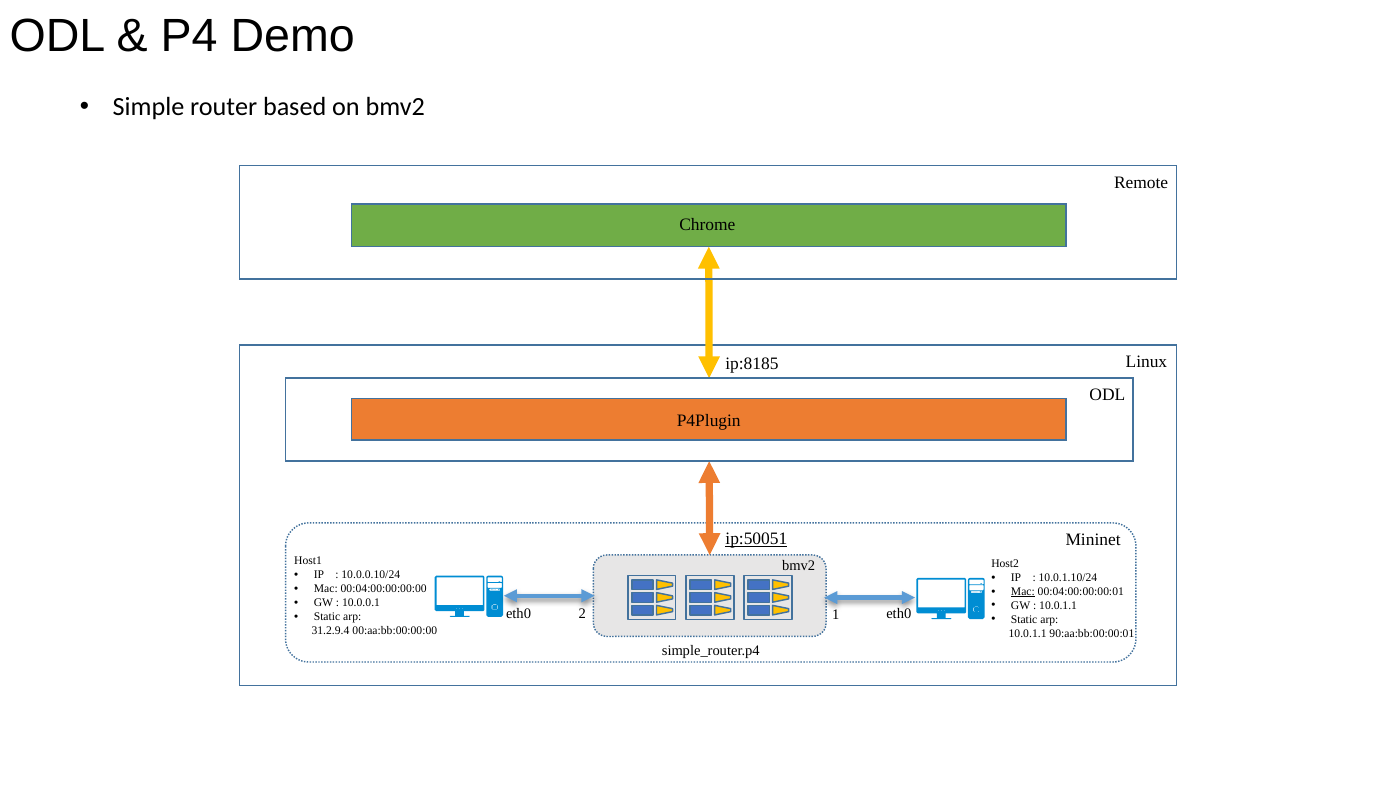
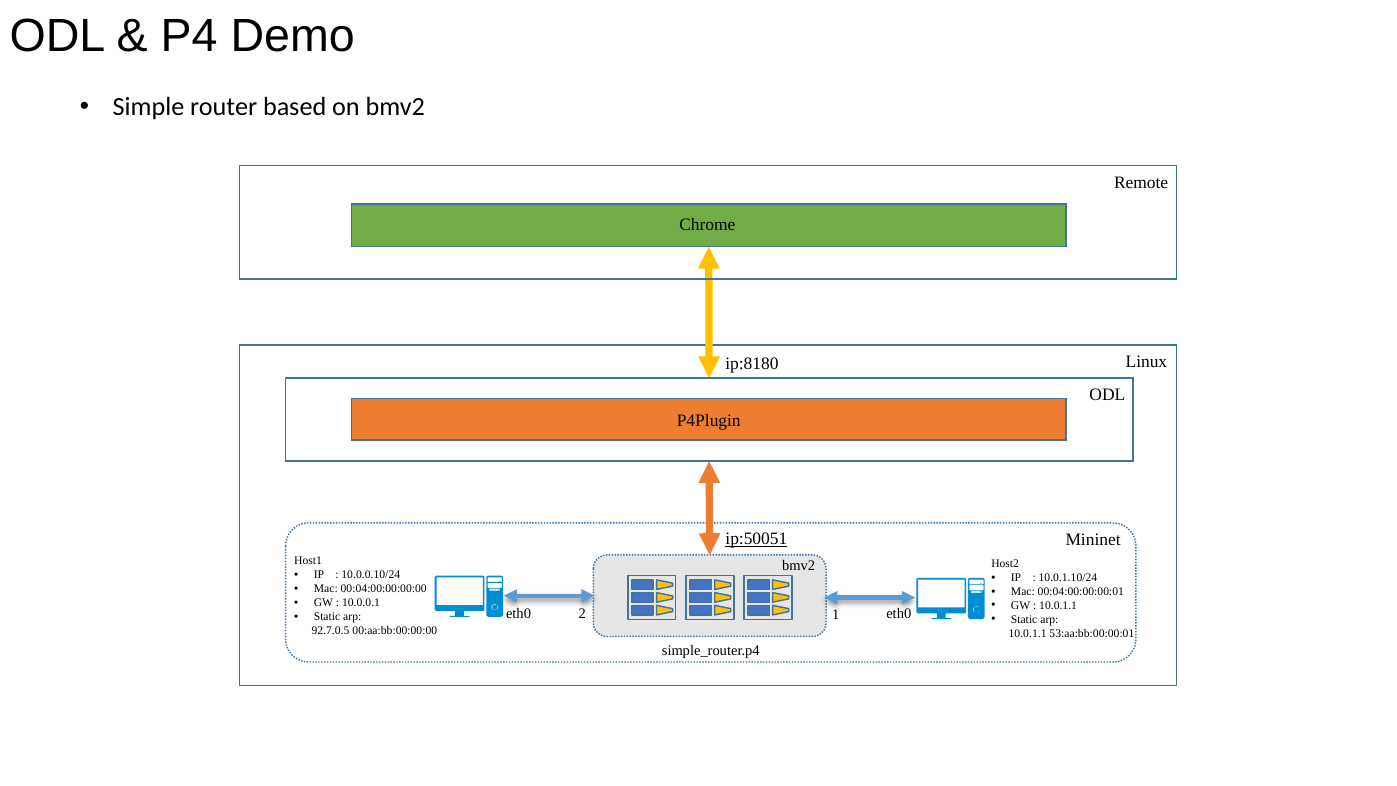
ip:8185: ip:8185 -> ip:8180 (752, 363)
Mac underline: present -> none (1023, 592)
31.2.9.4: 31.2.9.4 -> 92.7.0.5 (331, 631)
90:aa:bb:00:00:01: 90:aa:bb:00:00:01 -> 53:aa:bb:00:00:01 (1092, 633)
